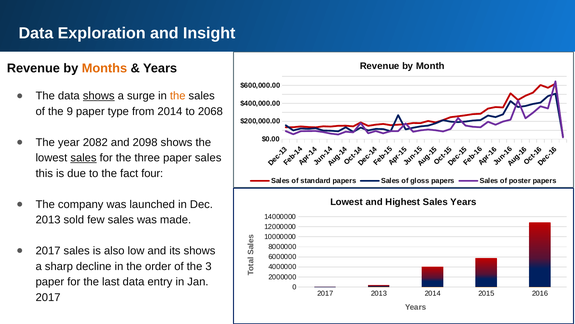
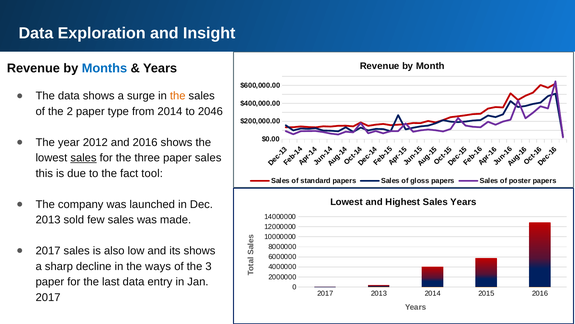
Months colour: orange -> blue (104, 68)
shows underline: present -> none (99, 96)
9: 9 -> 2 (70, 111)
2068: 2068 -> 2046 (210, 111)
2082: 2082 -> 2012 (95, 142)
and 2098: 2098 -> 2016 (145, 142)
four: four -> tool (152, 173)
order: order -> ways (158, 266)
